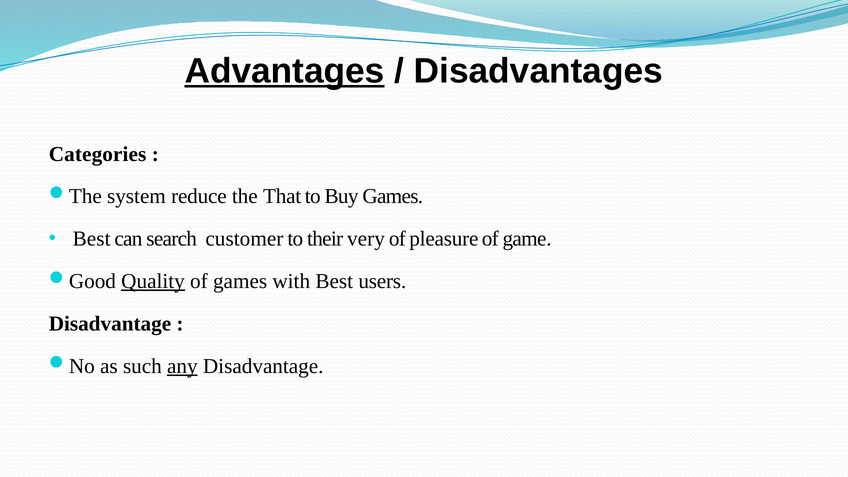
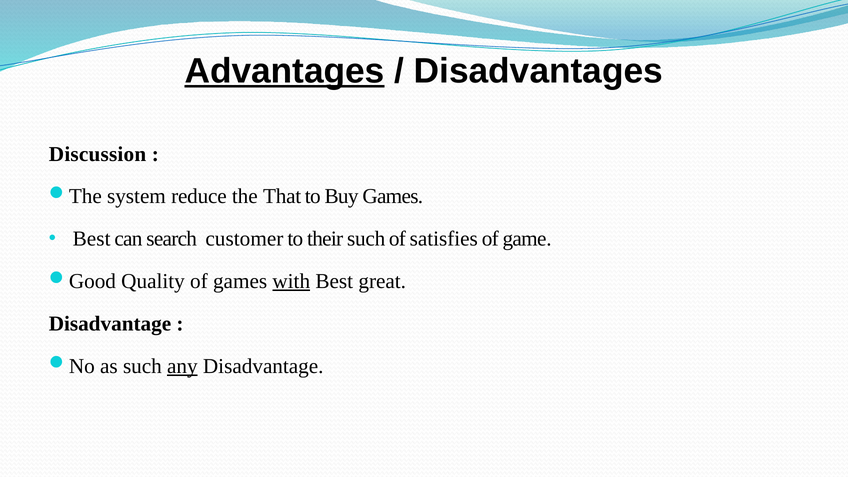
Categories: Categories -> Discussion (98, 154)
their very: very -> such (366, 239)
pleasure: pleasure -> satisfies (444, 239)
Quality underline: present -> none (153, 281)
with underline: none -> present (291, 281)
users: users -> great (382, 281)
